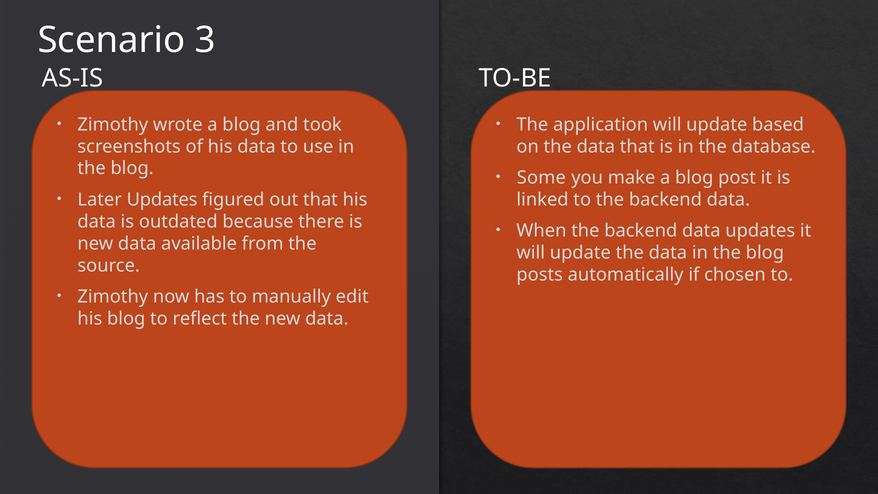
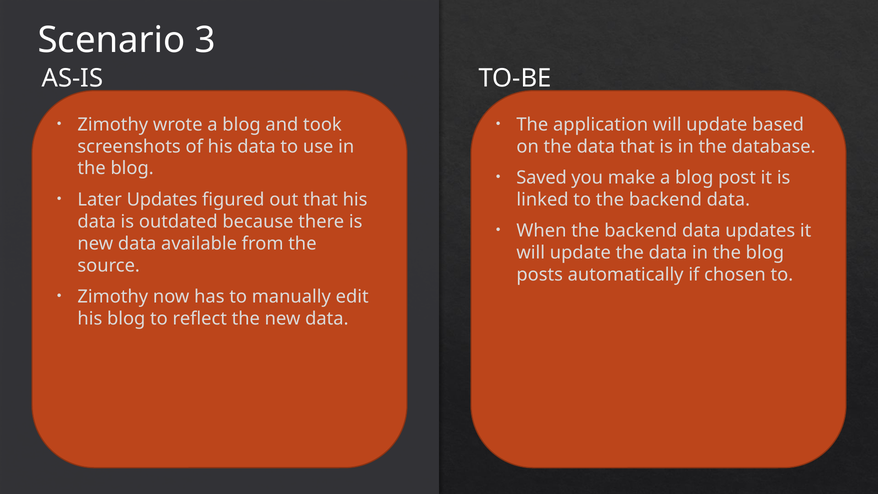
Some: Some -> Saved (542, 178)
